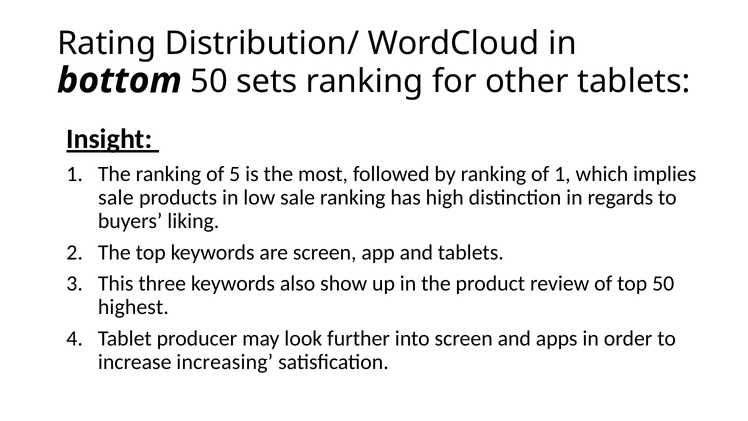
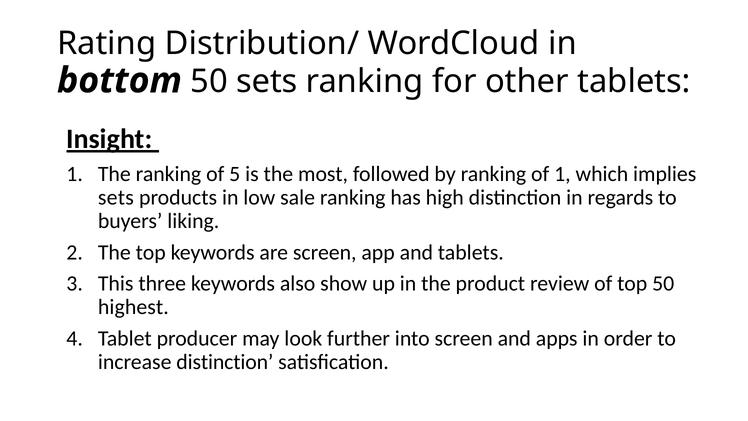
sale: sale -> sets (116, 197)
increase increasing: increasing -> distinction (225, 362)
